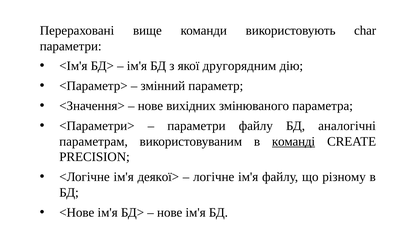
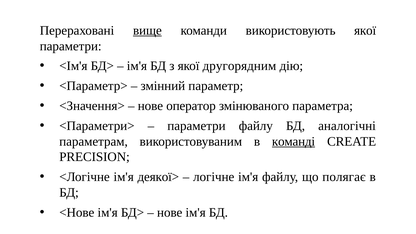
вище underline: none -> present (147, 30)
використовують char: char -> якої (365, 30)
вихідних: вихідних -> оператор (191, 106)
різному: різному -> полягає (344, 177)
